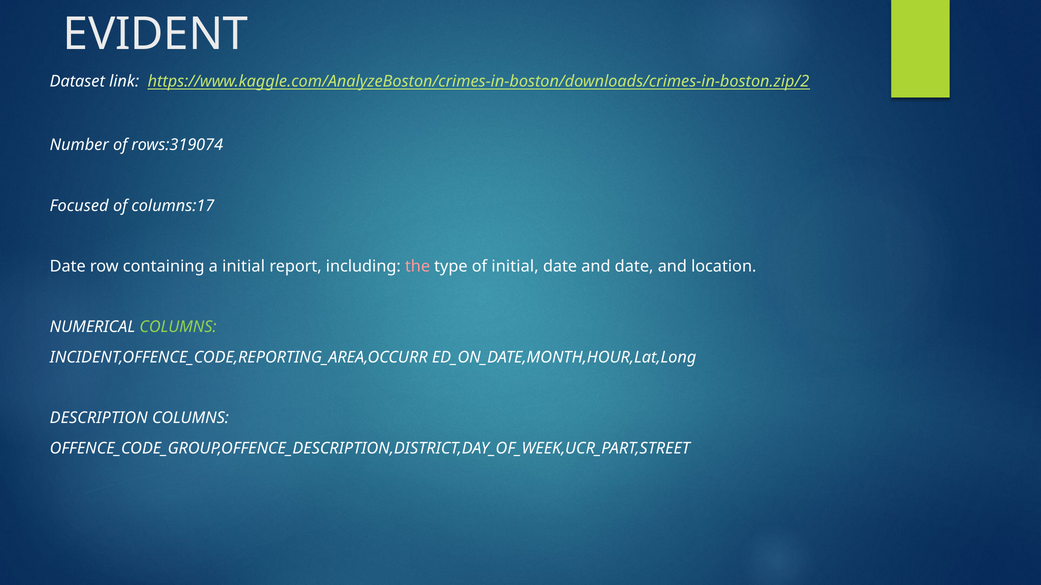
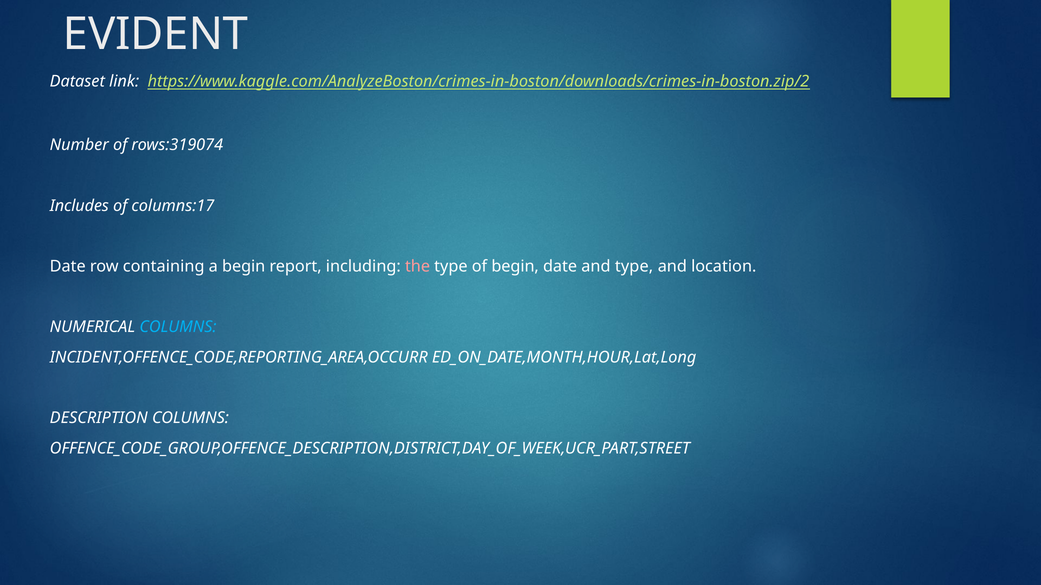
Focused: Focused -> Includes (79, 206)
a initial: initial -> begin (244, 267)
of initial: initial -> begin (515, 267)
and date: date -> type (634, 267)
COLUMNS colour: light green -> light blue (178, 327)
